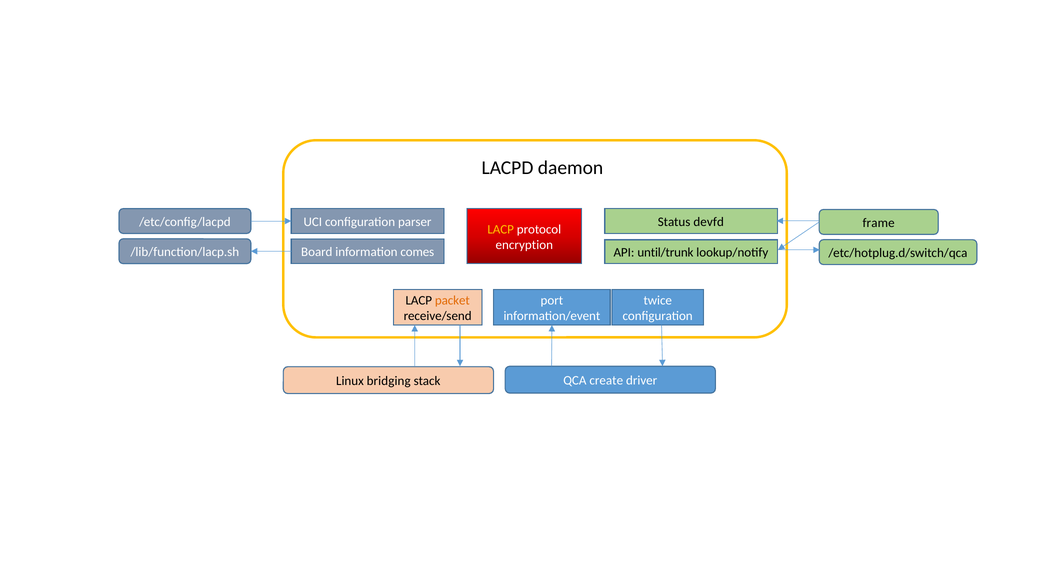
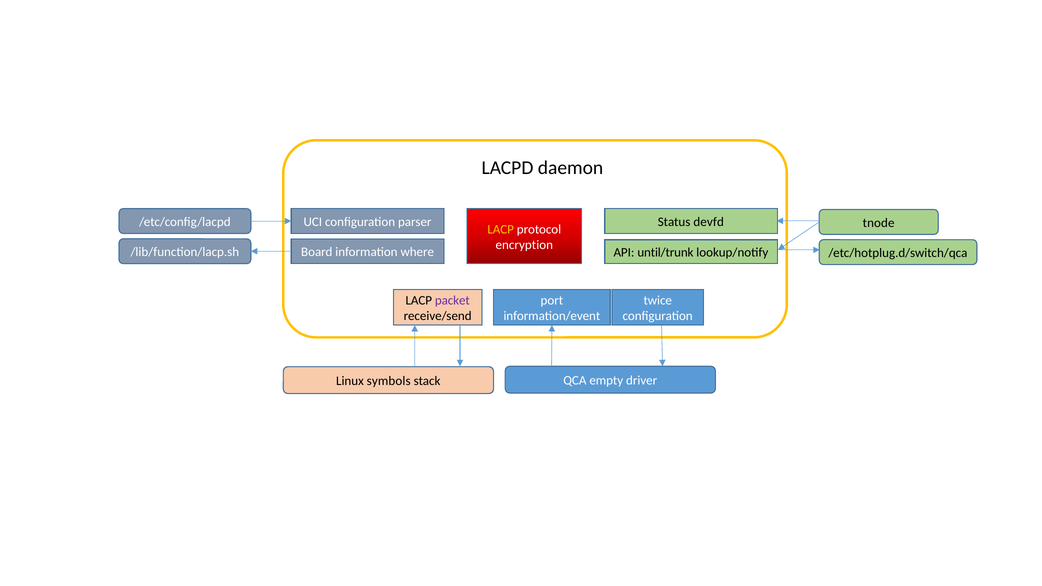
frame: frame -> tnode (879, 223)
comes: comes -> where (417, 252)
packet colour: orange -> purple (452, 300)
bridging: bridging -> symbols (389, 381)
create: create -> empty (606, 381)
